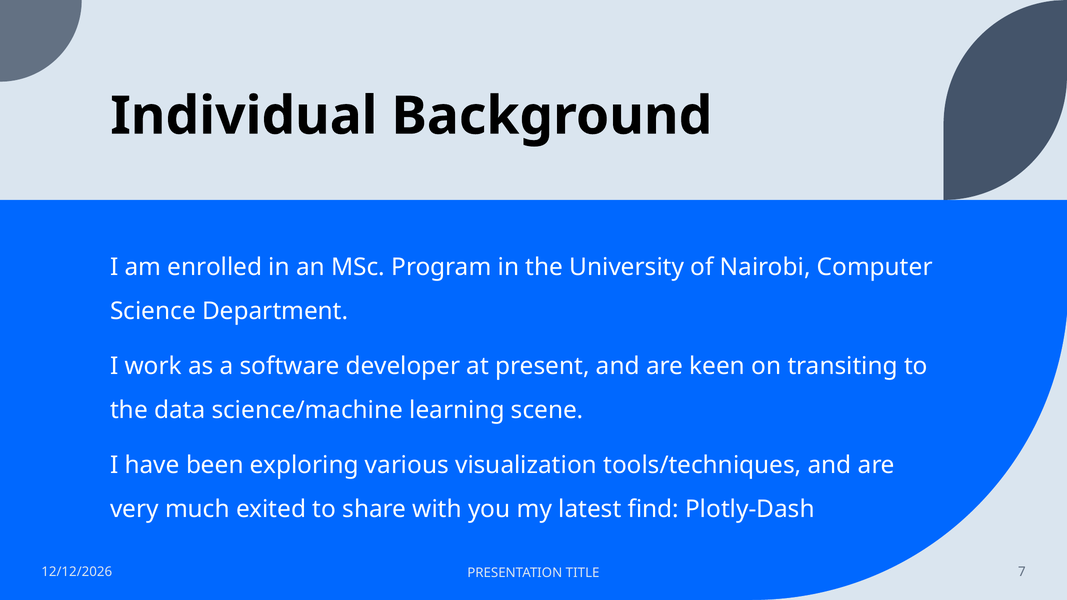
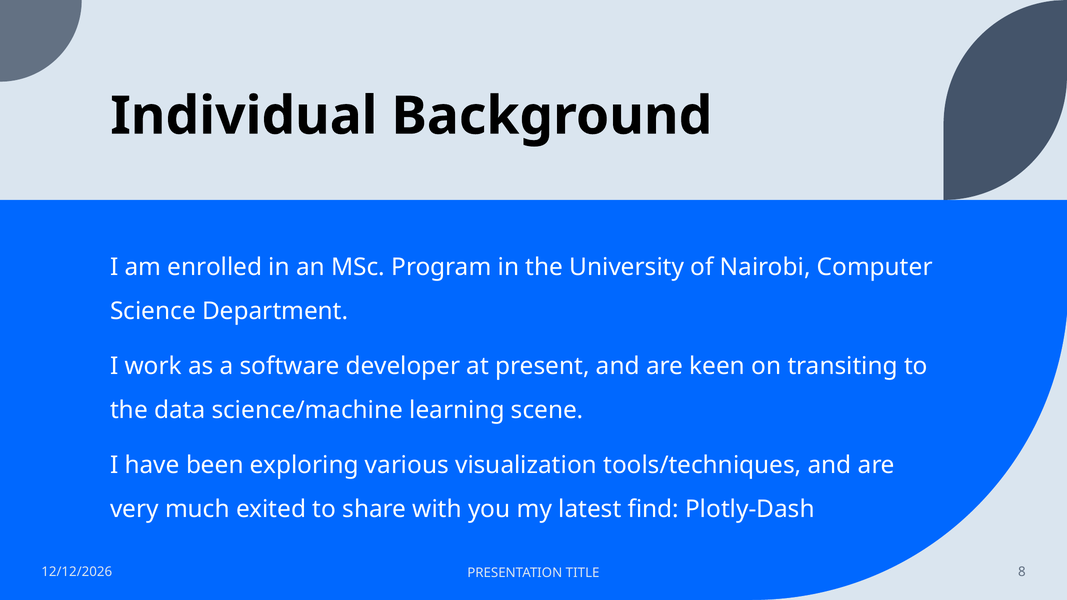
7: 7 -> 8 (1022, 572)
